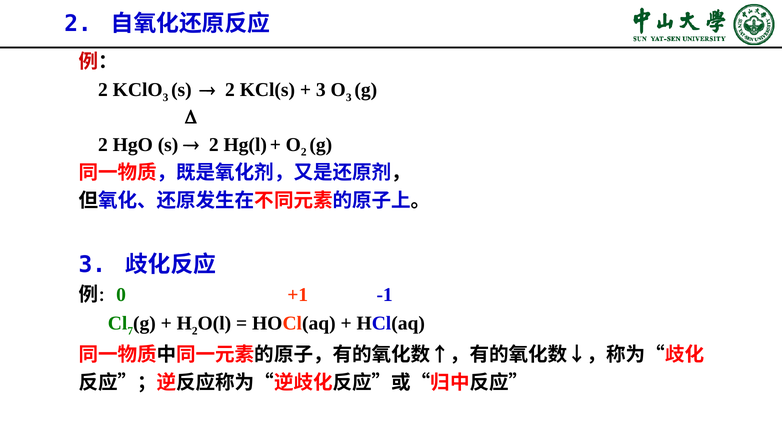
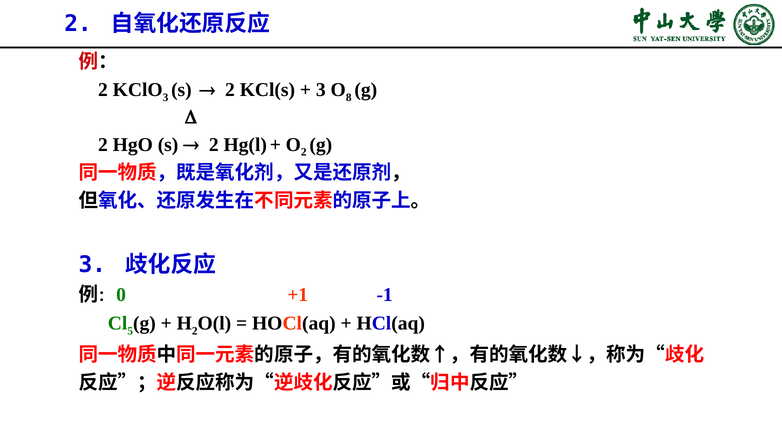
3: 3 -> 8 (349, 98)
7: 7 -> 5 (130, 331)
